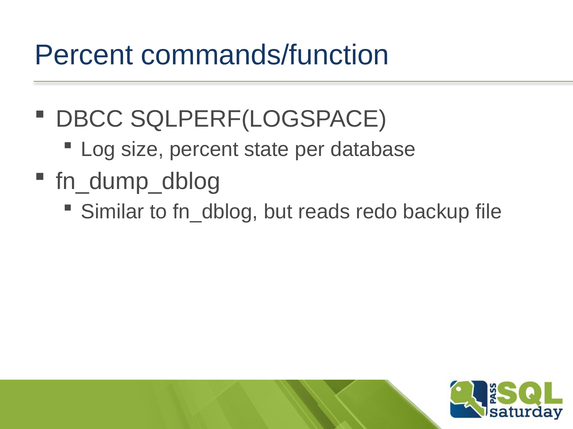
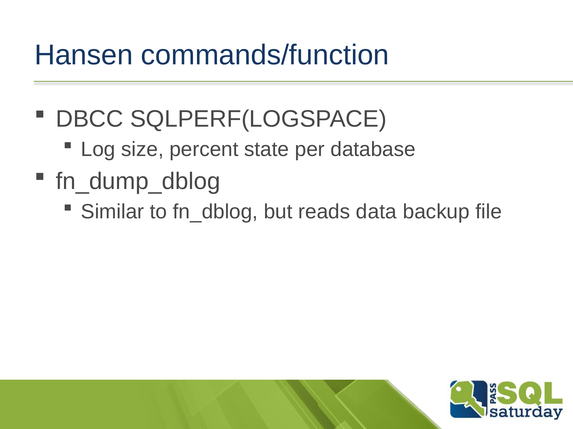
Percent: Percent -> Hansen (84, 55)
redo: redo -> data (376, 212)
